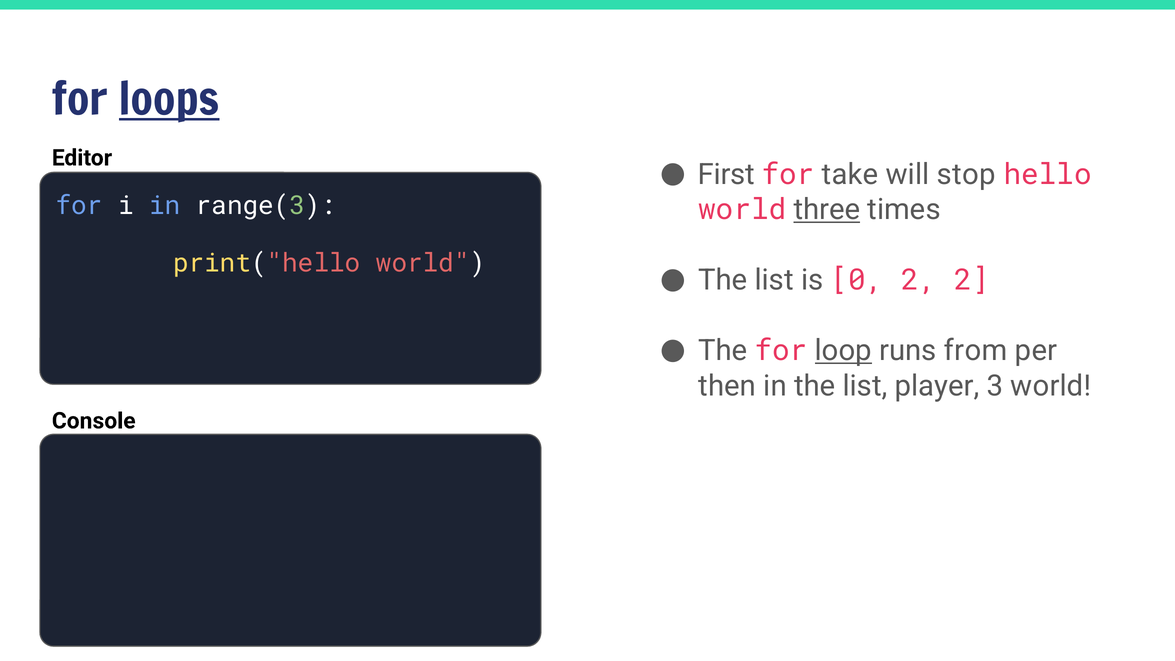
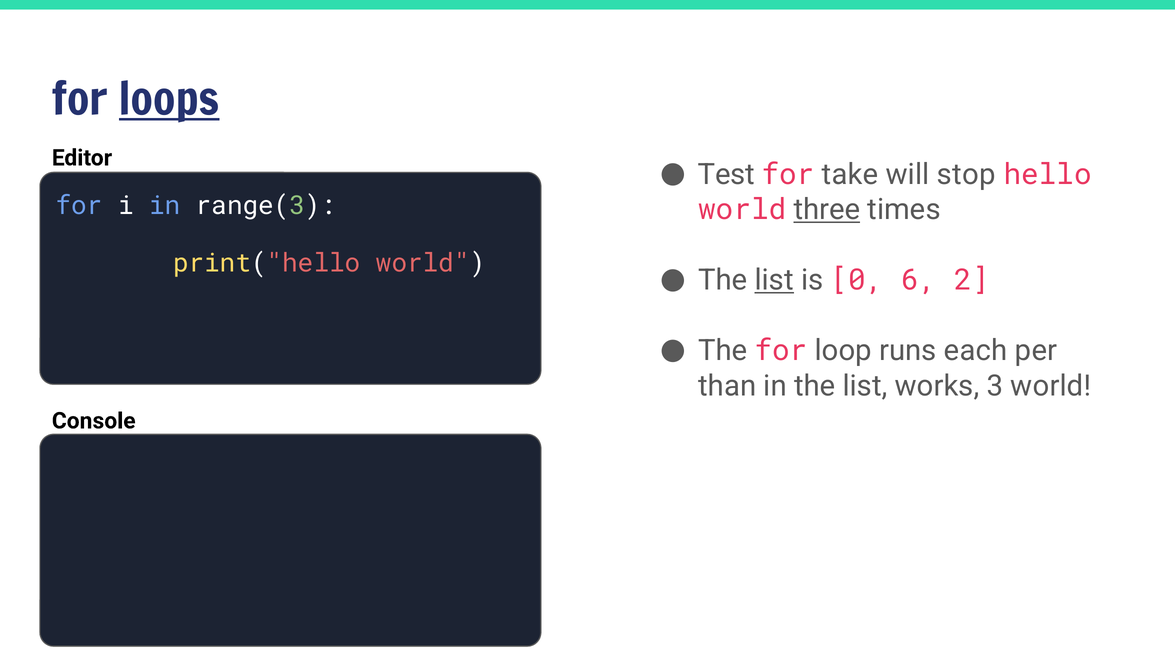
First: First -> Test (726, 174)
list underline: none -> present (774, 280)
0 2: 2 -> 6 (919, 280)
loop underline: present -> none (843, 351)
from: from -> each (976, 351)
then: then -> than (727, 386)
player: player -> works (937, 386)
